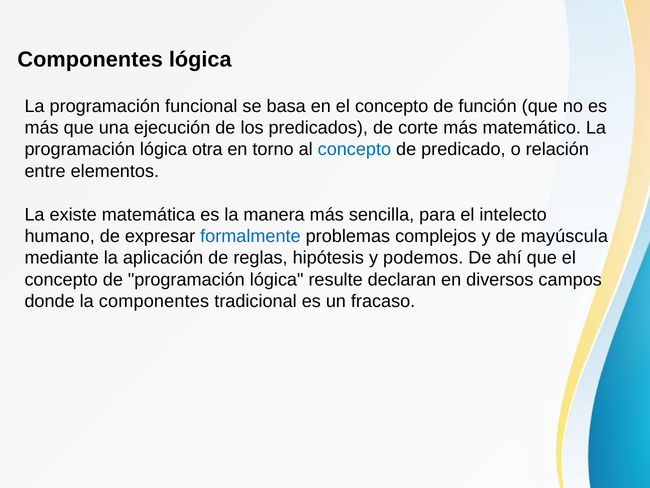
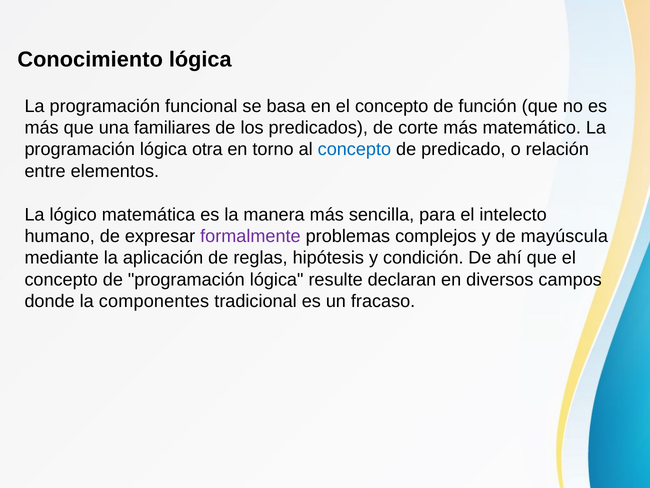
Componentes: Componentes -> Conocimiento (90, 60)
ejecución: ejecución -> familiares (172, 128)
existe: existe -> lógico (73, 214)
formalmente colour: blue -> purple (250, 236)
podemos: podemos -> condición (423, 258)
